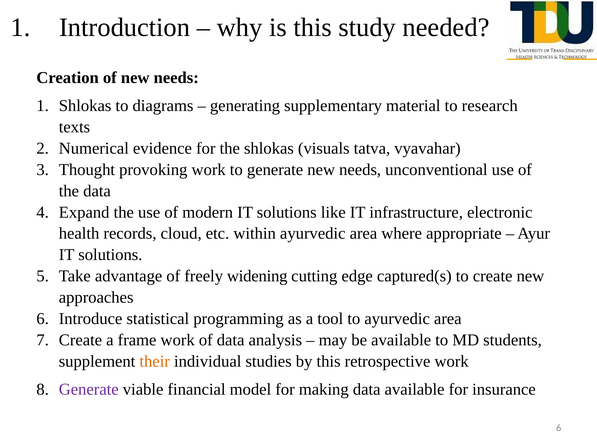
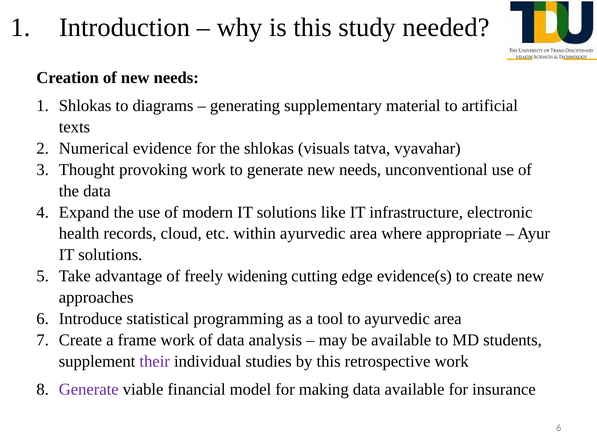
research: research -> artificial (490, 106)
captured(s: captured(s -> evidence(s (414, 276)
their colour: orange -> purple (155, 361)
